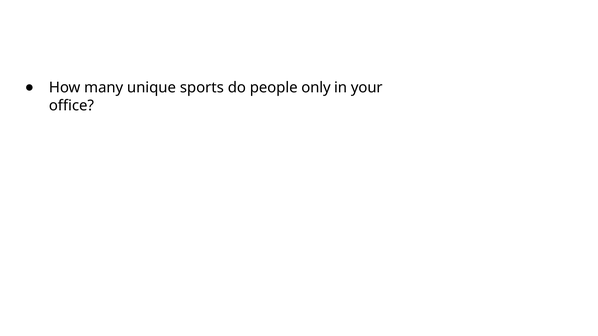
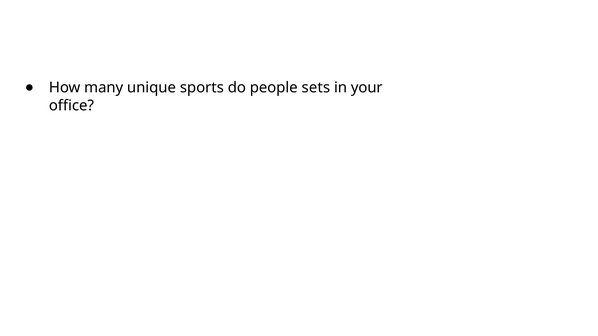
only: only -> sets (316, 88)
